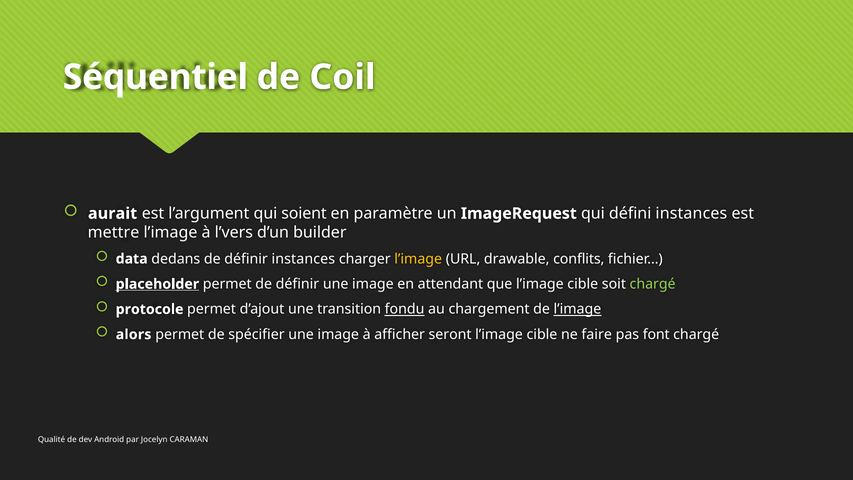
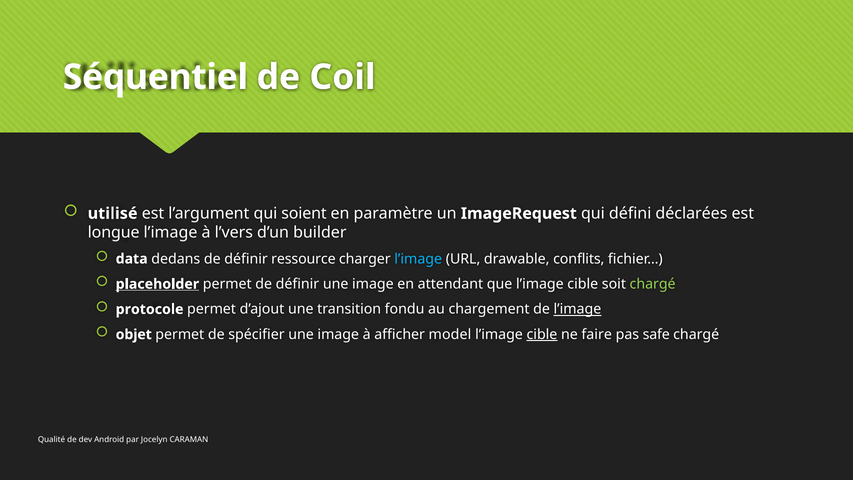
aurait: aurait -> utilisé (113, 213)
défini instances: instances -> déclarées (691, 213)
mettre: mettre -> longue (114, 233)
définir instances: instances -> ressource (303, 259)
l’image colour: yellow -> light blue (418, 259)
fondu underline: present -> none (405, 309)
alors: alors -> objet (134, 334)
seront: seront -> model (450, 334)
cible underline: none -> present (542, 334)
font: font -> safe (656, 334)
